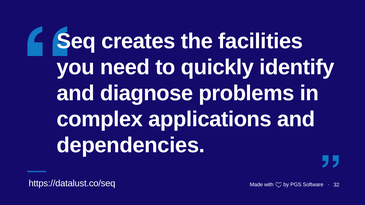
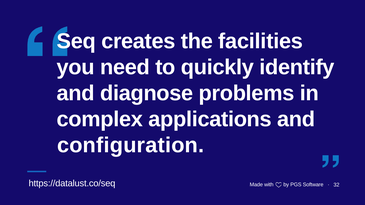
dependencies: dependencies -> configuration (131, 145)
